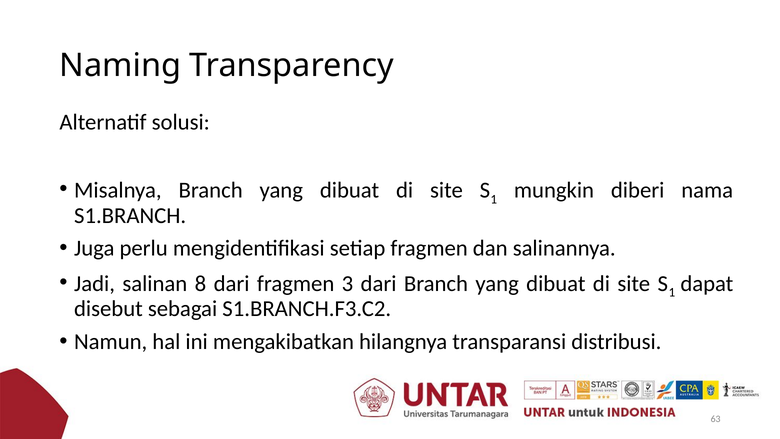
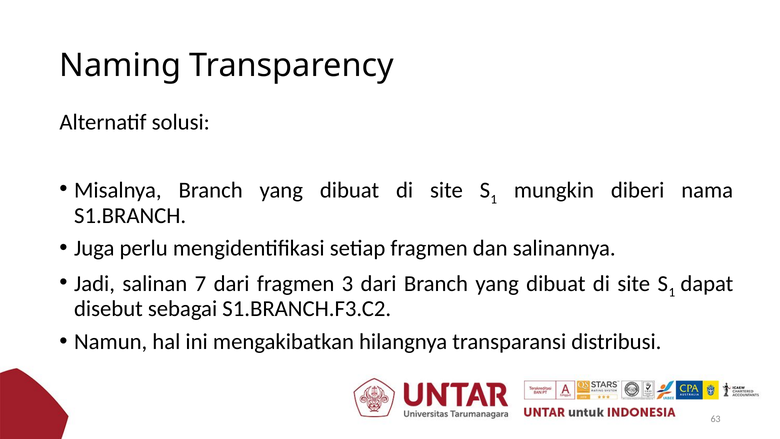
8: 8 -> 7 (200, 283)
